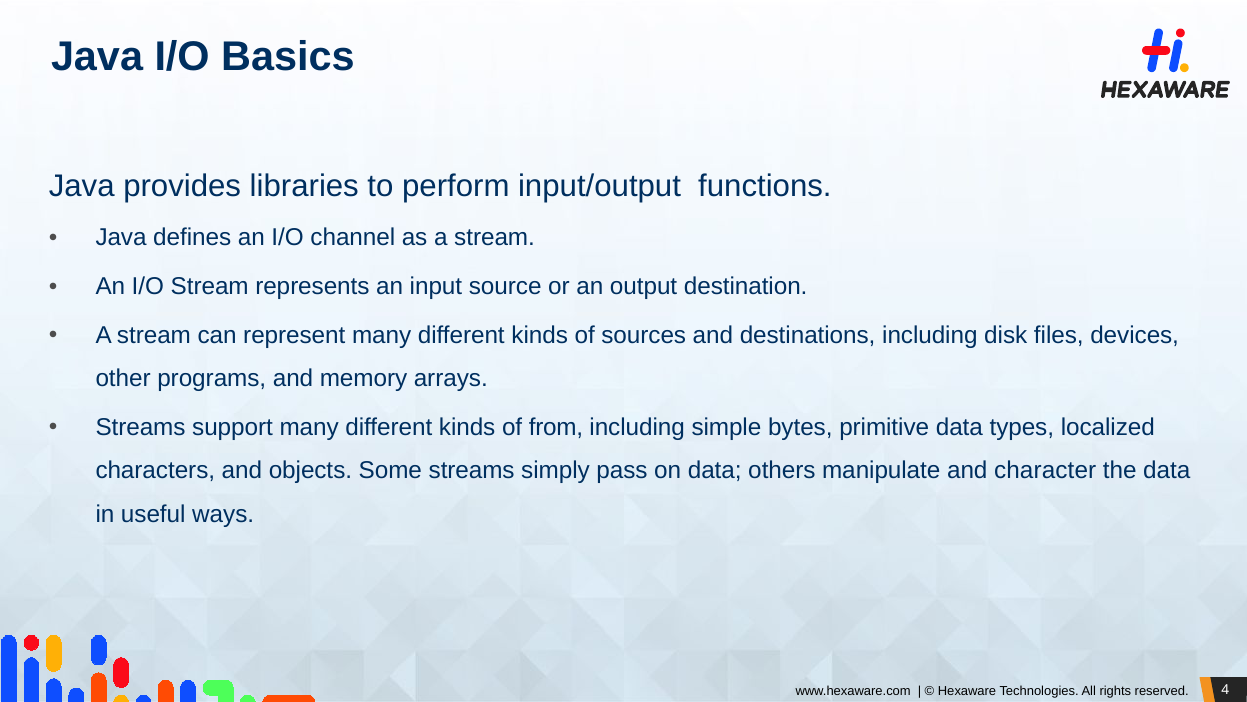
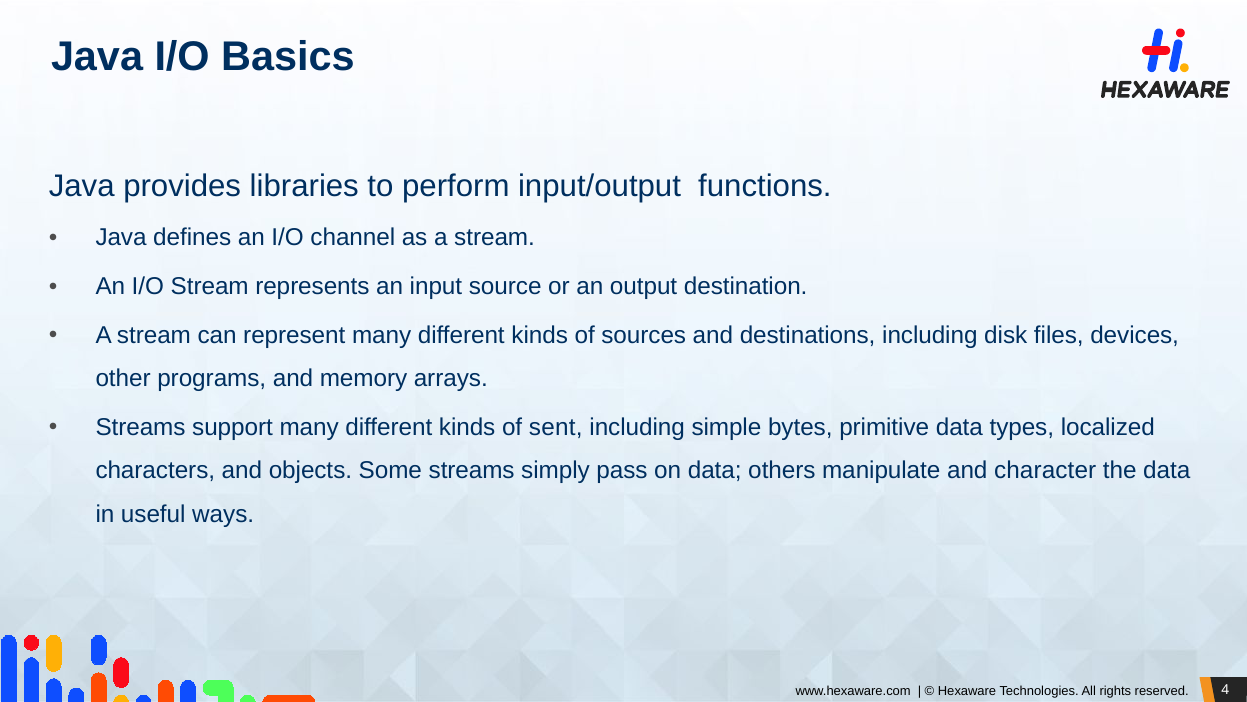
from: from -> sent (556, 427)
